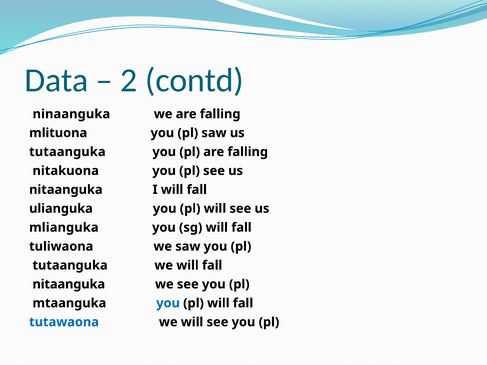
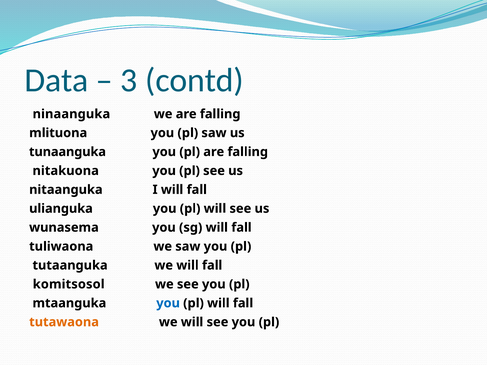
2: 2 -> 3 (129, 80)
tutaanguka: tutaanguka -> tunaanguka (67, 152)
mlianguka: mlianguka -> wunasema (64, 228)
nitaanguka: nitaanguka -> komitsosol (69, 284)
tutawaona colour: blue -> orange (64, 322)
